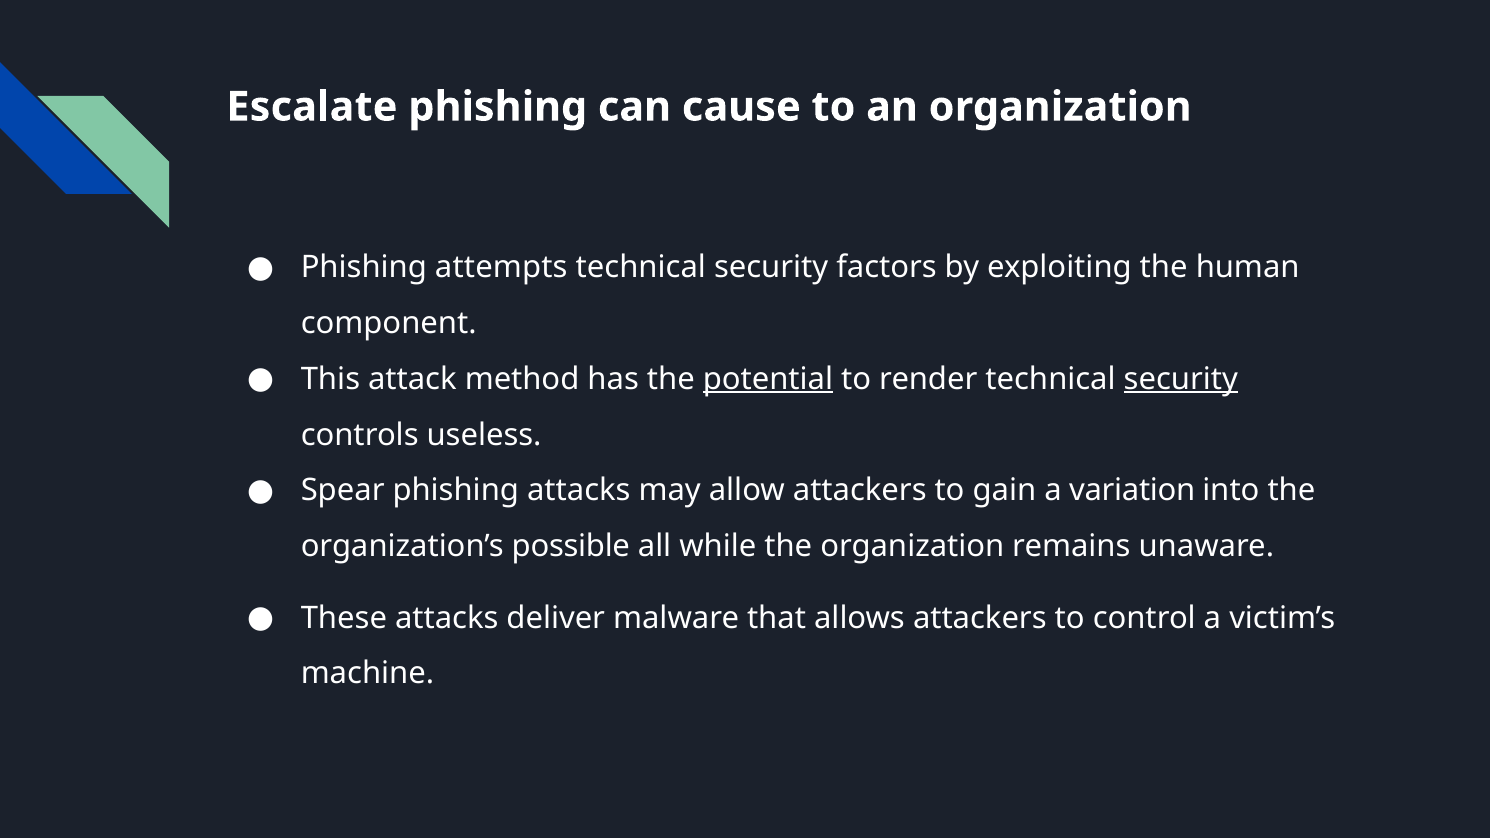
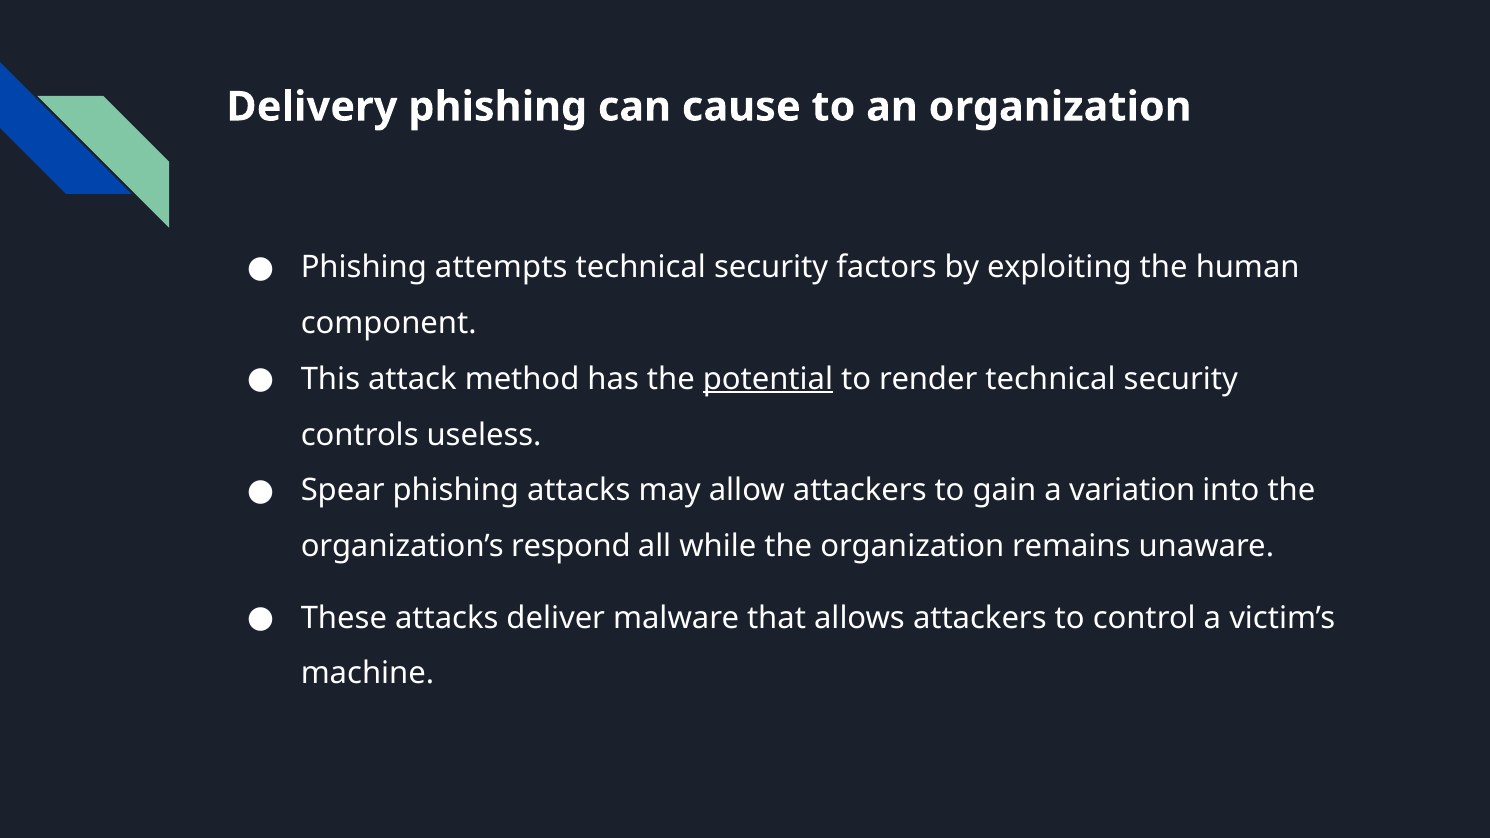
Escalate: Escalate -> Delivery (312, 107)
security underline: present -> none (1181, 379)
possible: possible -> respond (571, 547)
